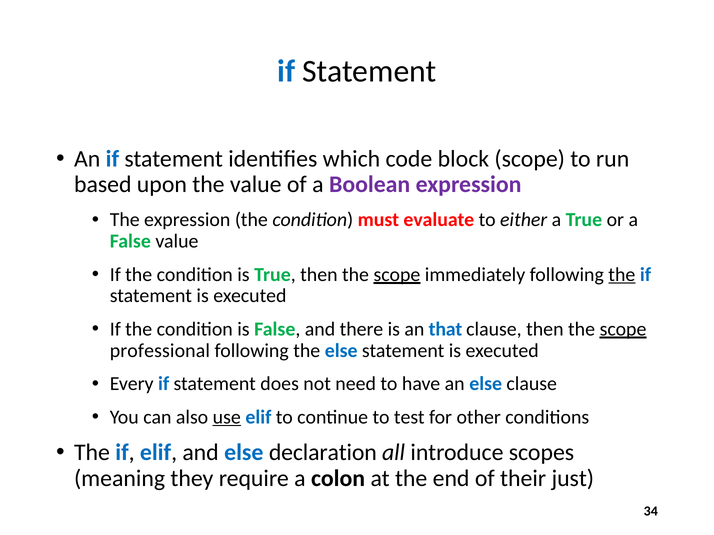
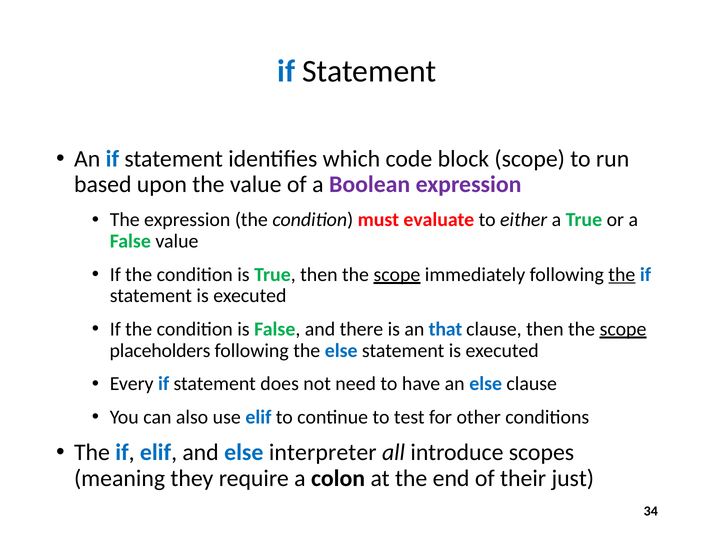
professional: professional -> placeholders (160, 351)
use underline: present -> none (227, 417)
declaration: declaration -> interpreter (323, 453)
